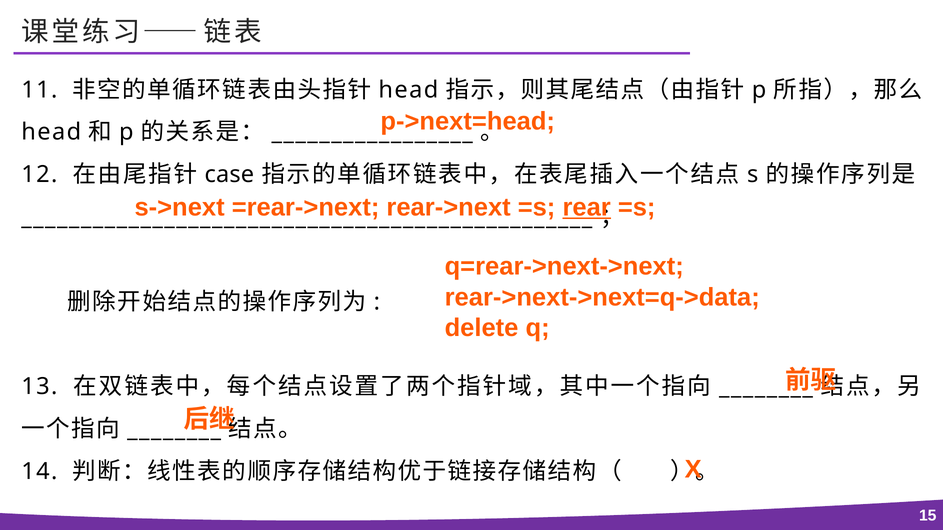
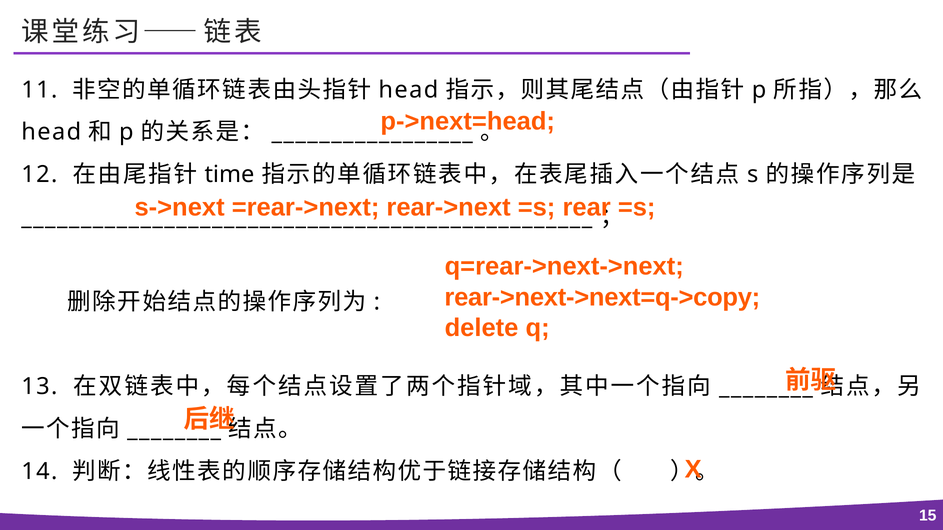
case: case -> time (229, 175)
rear underline: present -> none (587, 207)
rear->next->next=q->data: rear->next->next=q->data -> rear->next->next=q->copy (602, 297)
